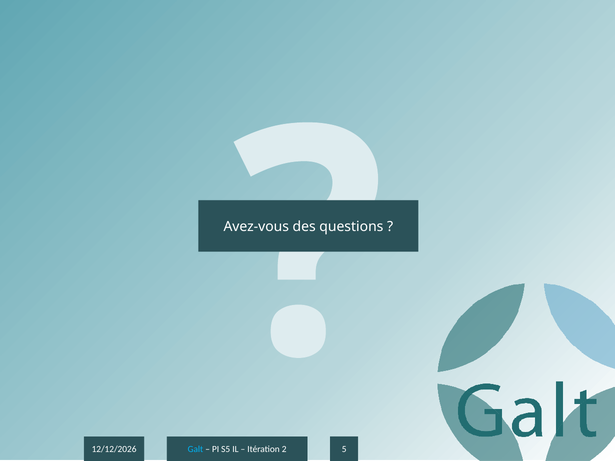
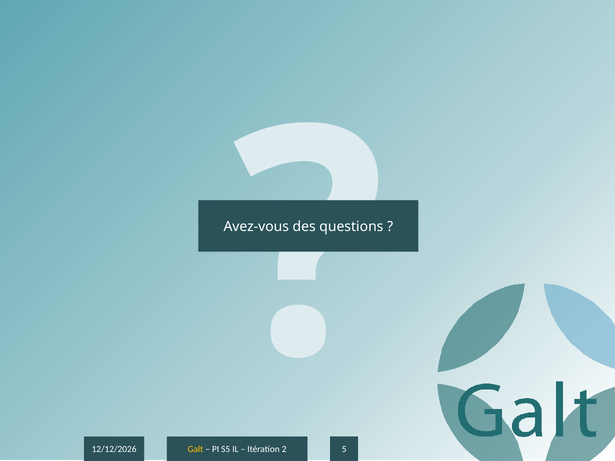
Galt colour: light blue -> yellow (195, 450)
